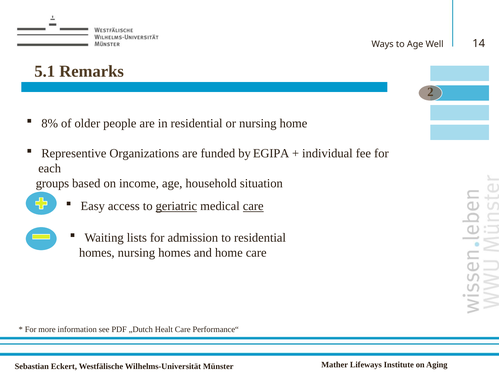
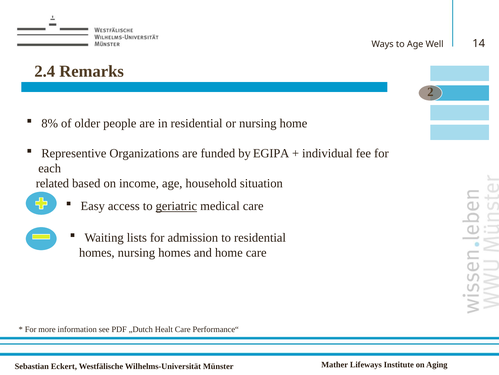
5.1: 5.1 -> 2.4 (45, 71)
groups: groups -> related (52, 183)
care underline: present -> none (253, 206)
